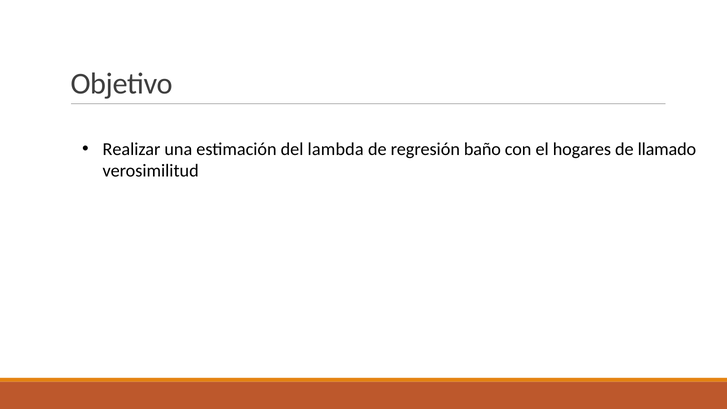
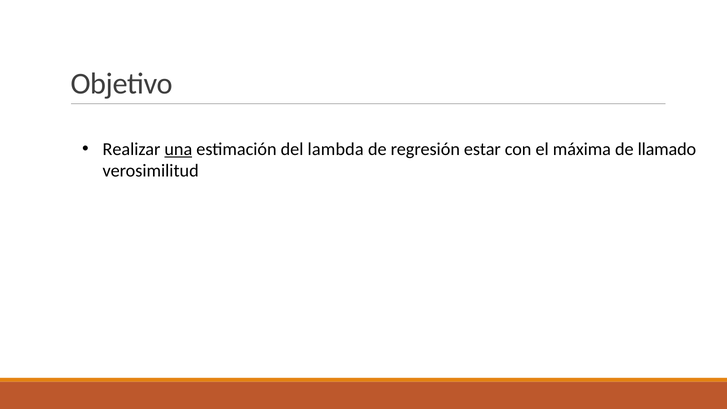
una underline: none -> present (178, 149)
baño: baño -> estar (482, 149)
hogares: hogares -> máxima (582, 149)
